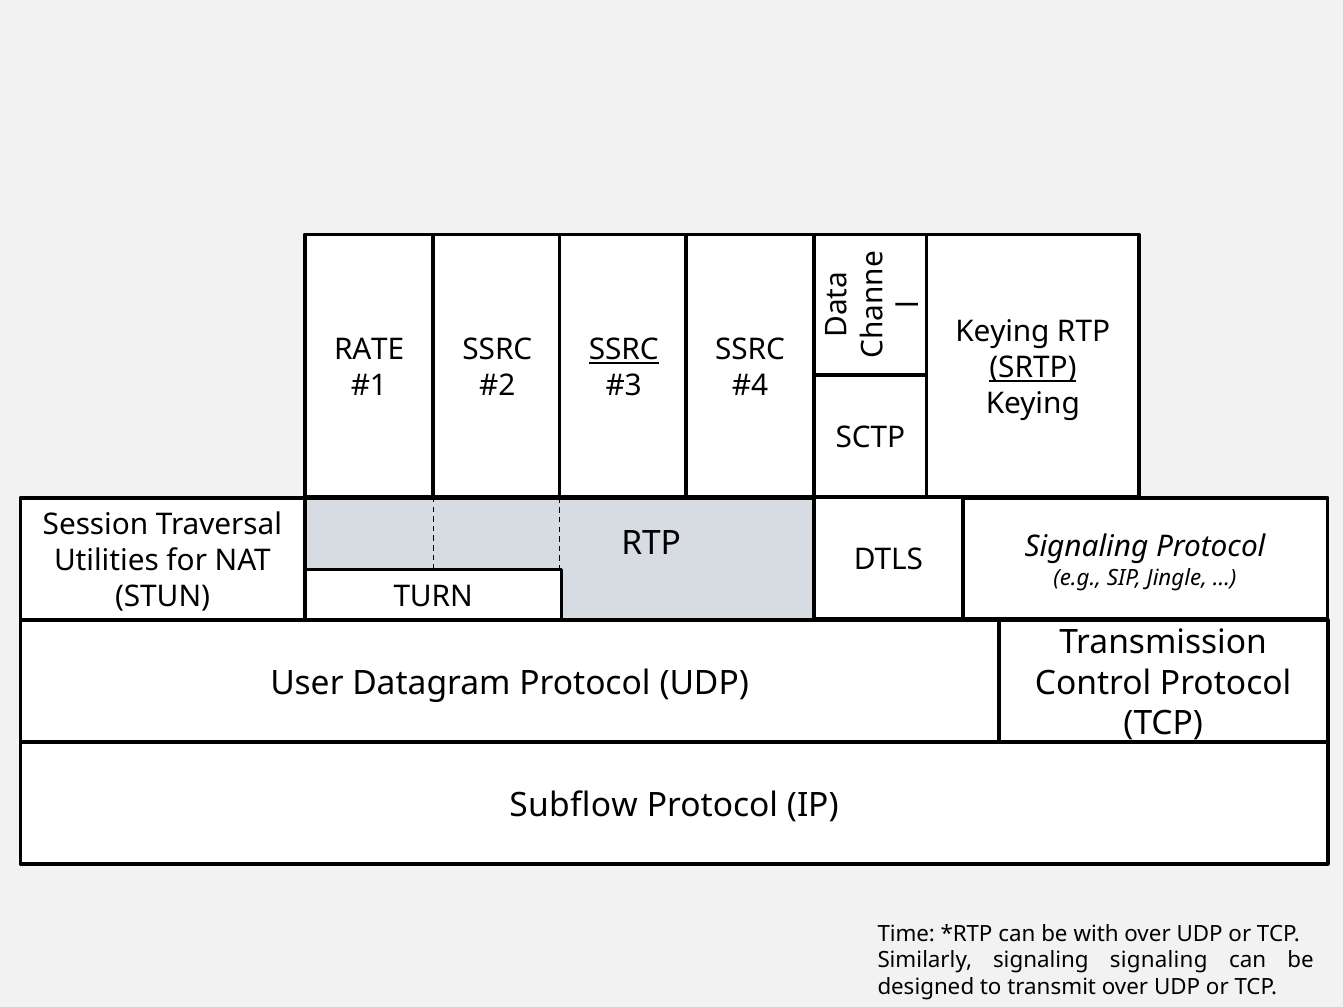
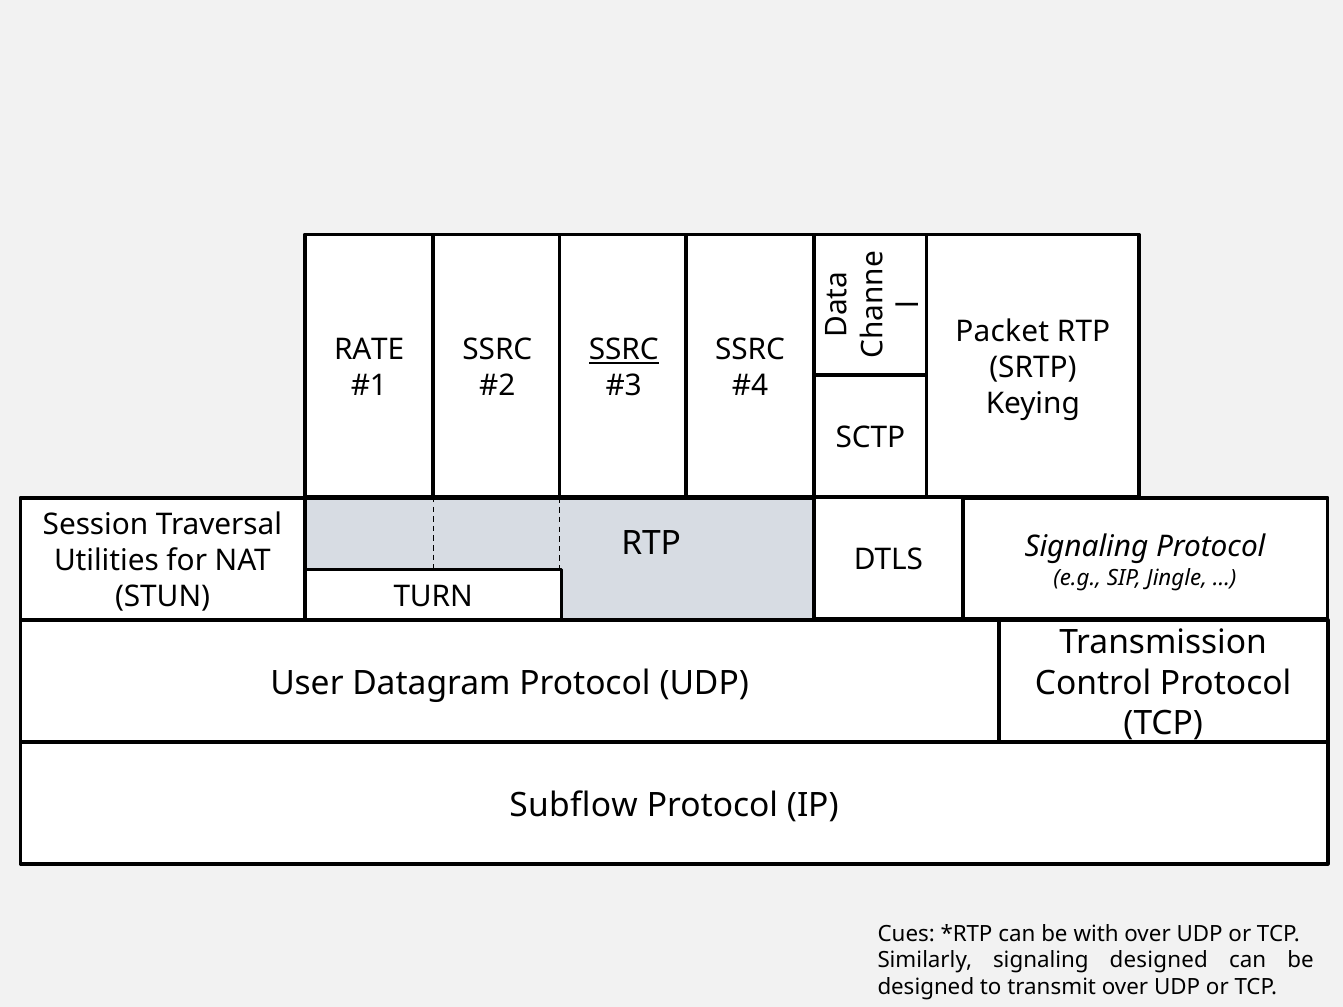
Keying: Keying -> Packet (1002, 332)
SRTP underline: present -> none (1033, 368)
Time: Time -> Cues (906, 934)
signaling signaling: signaling -> designed (1159, 961)
